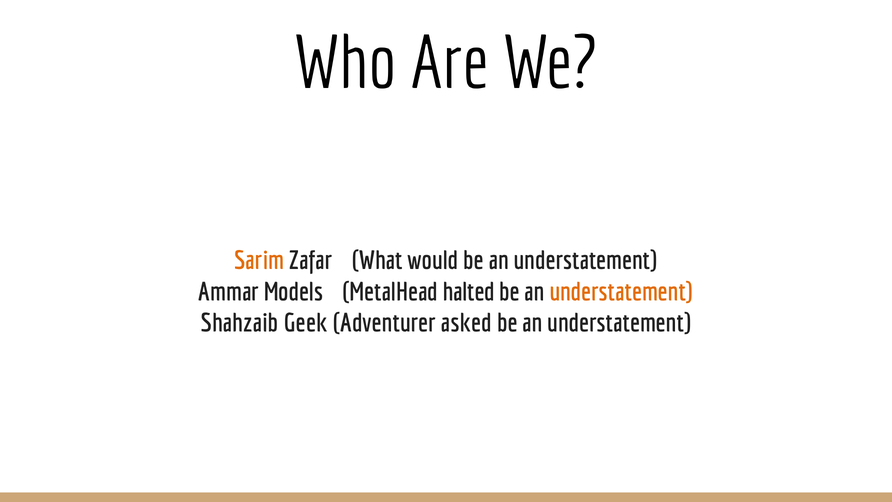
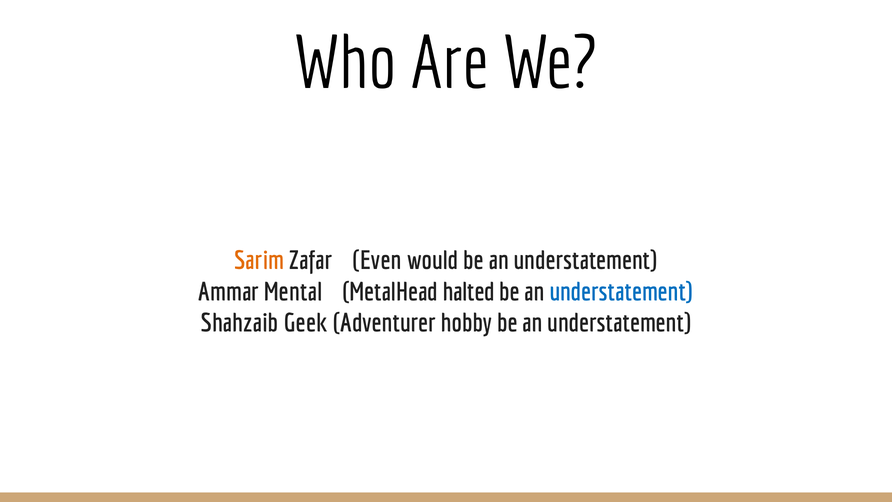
What: What -> Even (377, 261)
Models: Models -> Mental (293, 292)
understatement colour: orange -> blue (621, 292)
asked: asked -> hobby (467, 323)
